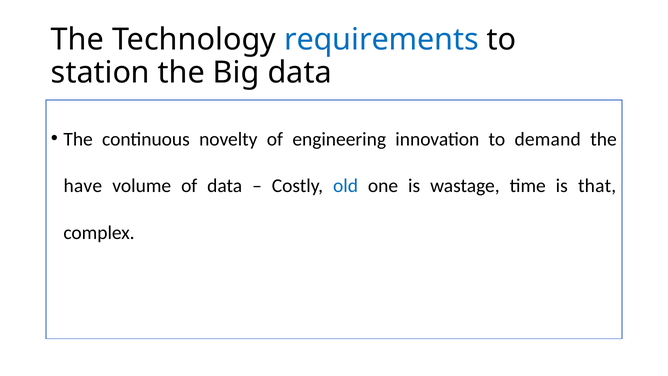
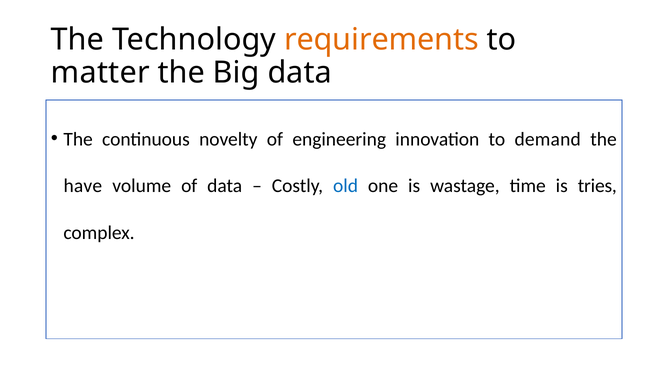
requirements colour: blue -> orange (381, 40)
station: station -> matter (100, 73)
that: that -> tries (597, 186)
